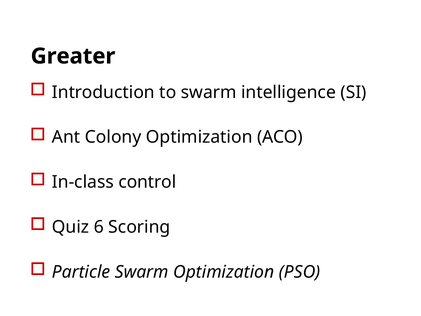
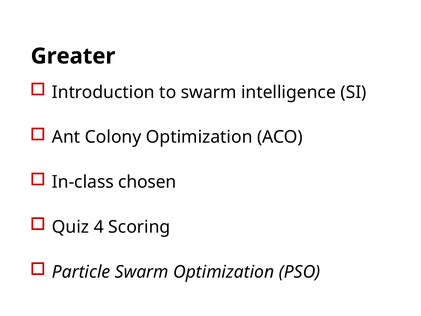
control: control -> chosen (147, 182)
6: 6 -> 4 (99, 227)
